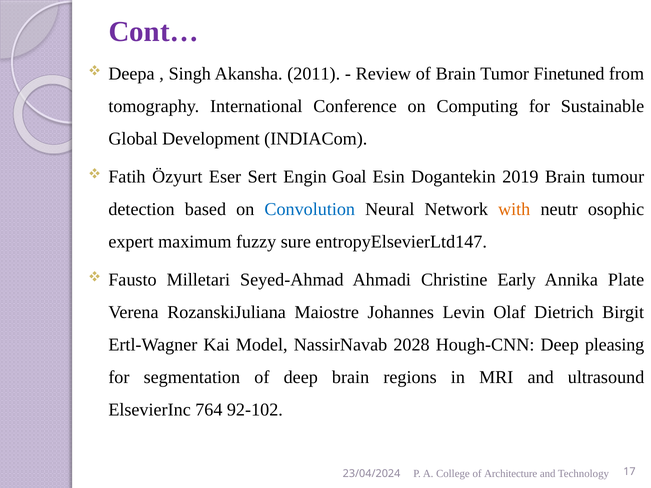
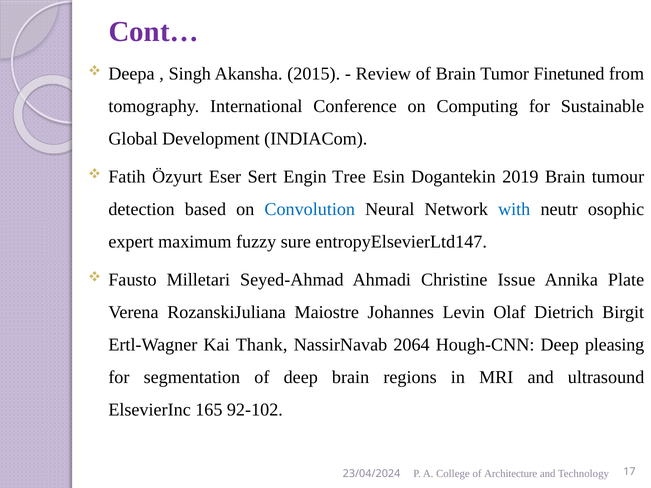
2011: 2011 -> 2015 (314, 74)
Goal: Goal -> Tree (349, 177)
with colour: orange -> blue (514, 209)
Early: Early -> Issue (516, 280)
Model: Model -> Thank (262, 345)
2028: 2028 -> 2064 (412, 345)
764: 764 -> 165 (209, 410)
